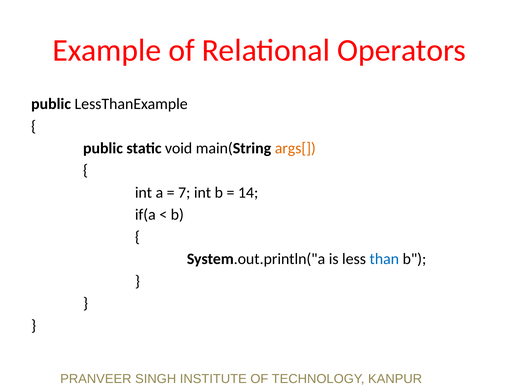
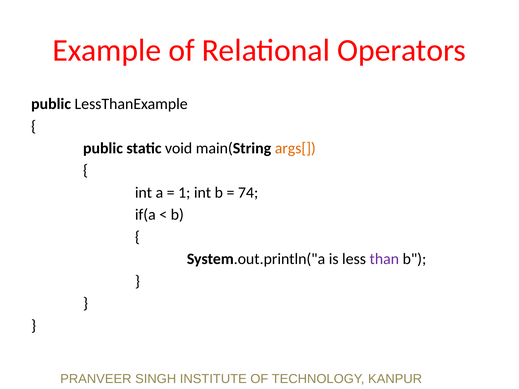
7: 7 -> 1 (184, 193)
14: 14 -> 74 (248, 193)
than colour: blue -> purple (384, 259)
